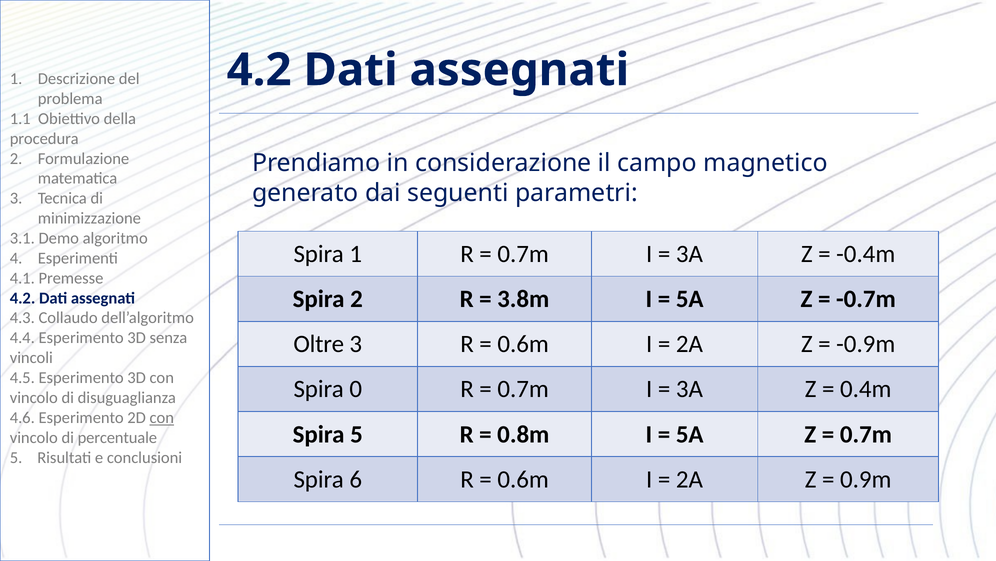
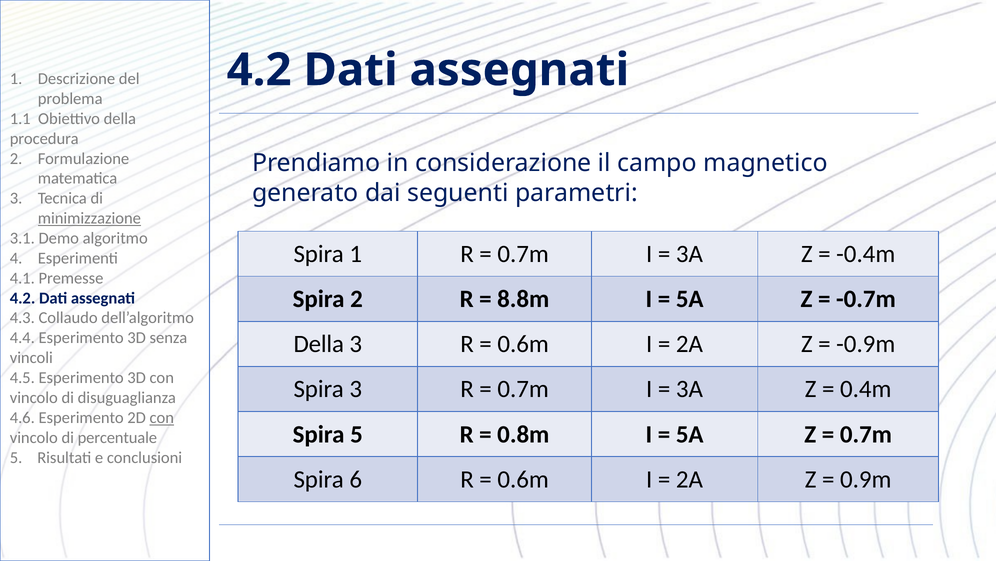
minimizzazione underline: none -> present (89, 218)
3.8m: 3.8m -> 8.8m (523, 299)
Oltre: Oltre -> Della (319, 344)
Spira 0: 0 -> 3 (356, 389)
